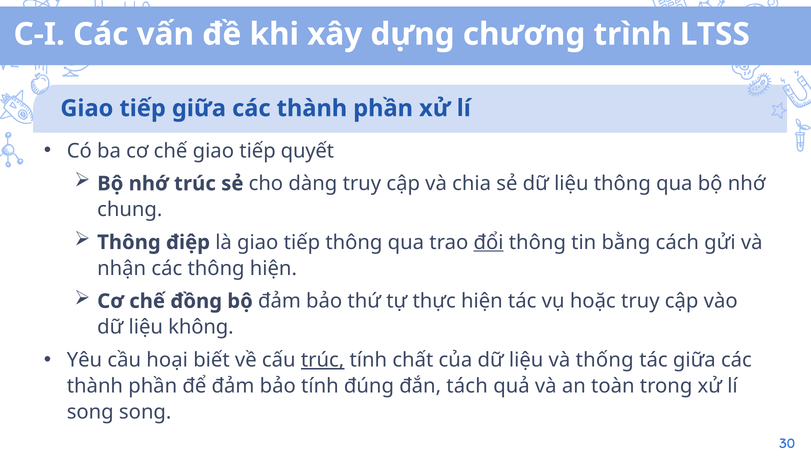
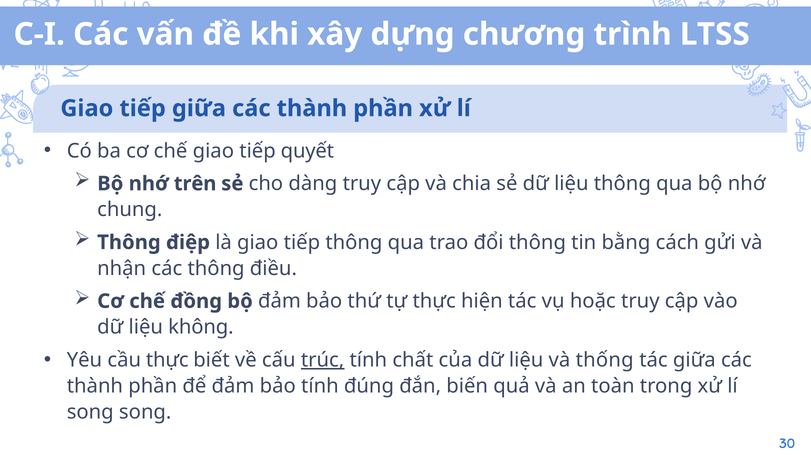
nhớ trúc: trúc -> trên (195, 184)
đổi underline: present -> none (489, 242)
thông hiện: hiện -> điều (273, 269)
cầu hoại: hoại -> thực (167, 360)
tách: tách -> biến (467, 386)
